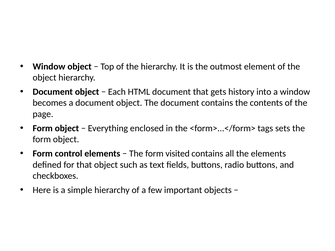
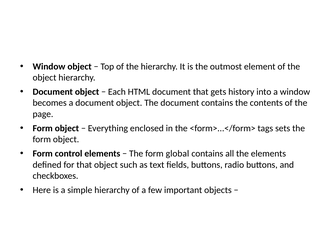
visited: visited -> global (177, 154)
